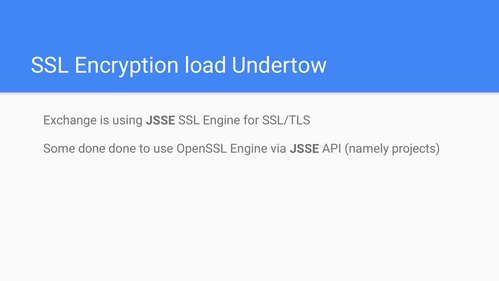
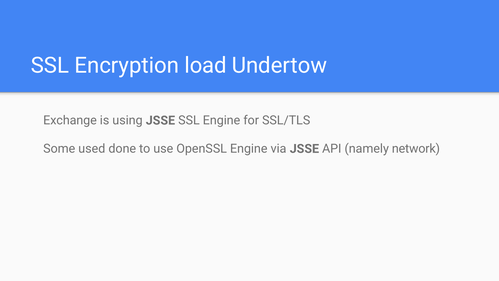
Some done: done -> used (92, 149)
projects: projects -> network (416, 149)
